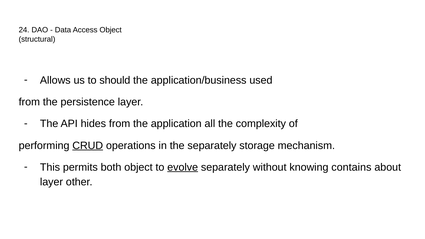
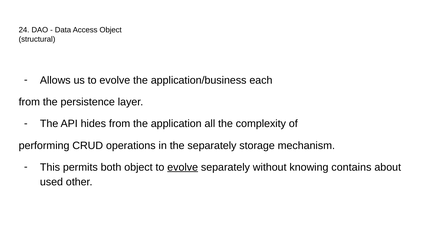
us to should: should -> evolve (115, 80)
used: used -> each (261, 80)
CRUD underline: present -> none (88, 146)
layer: layer -> used (51, 182)
